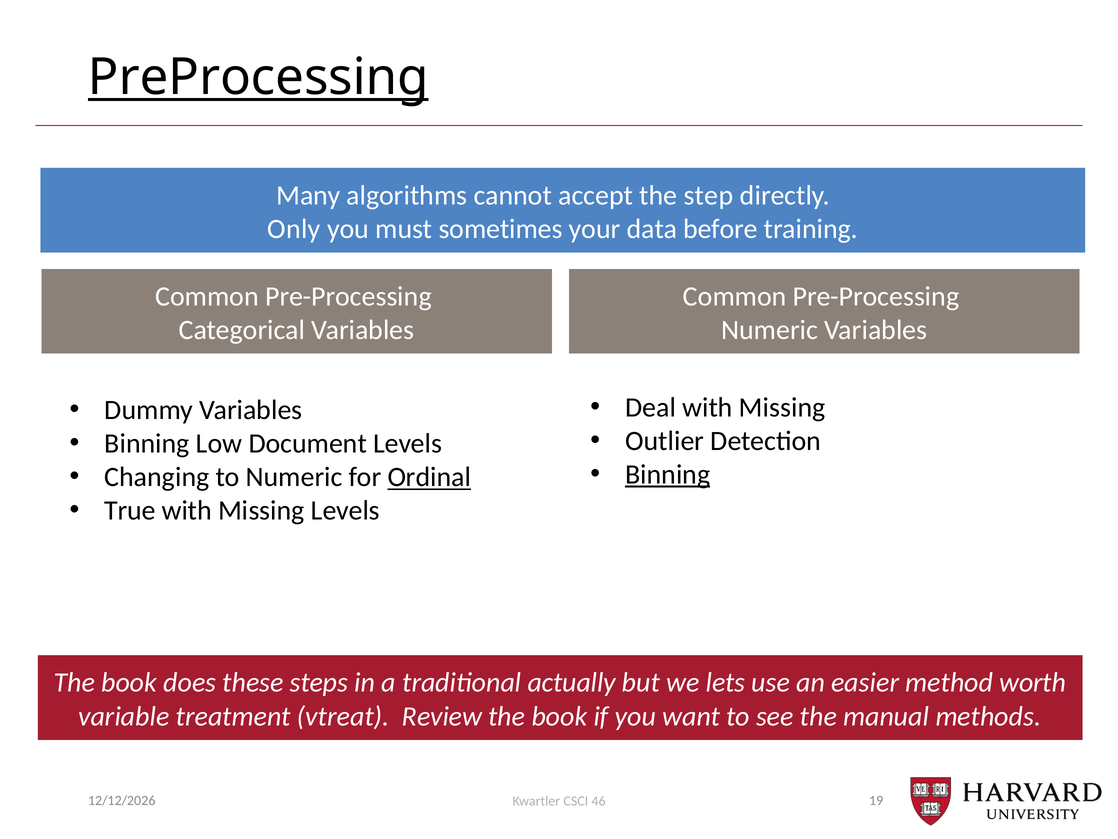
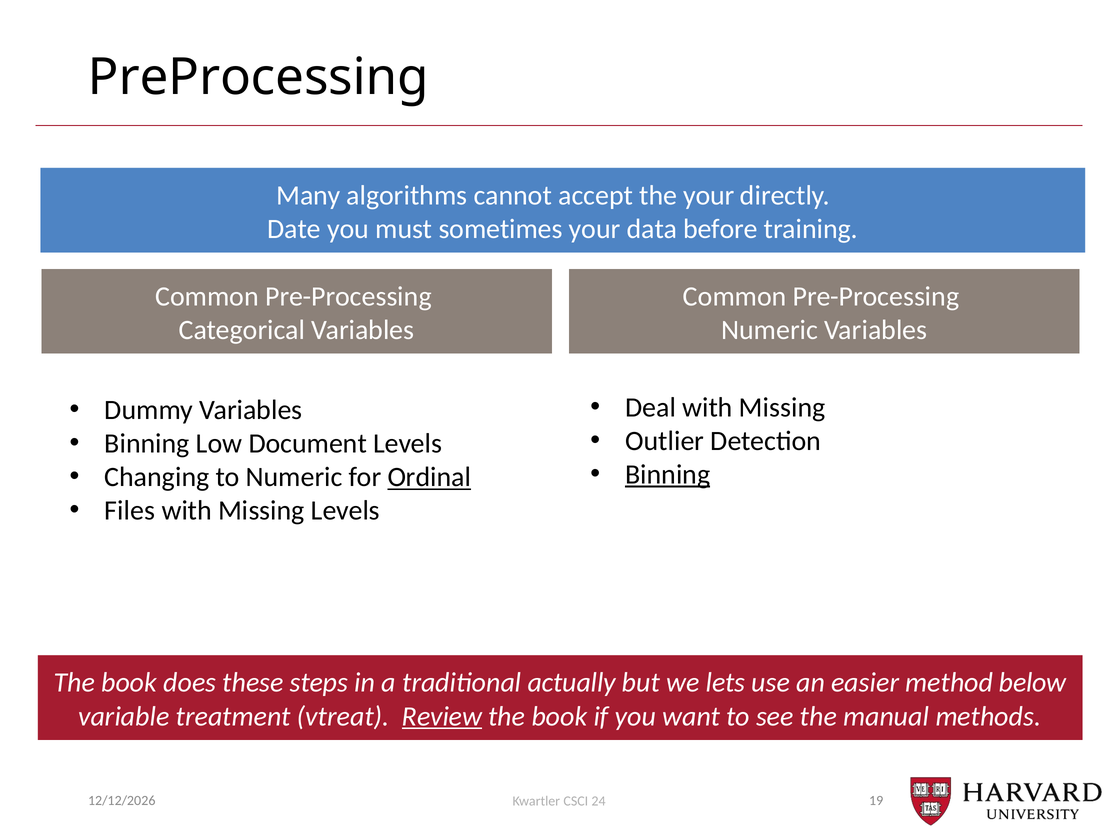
PreProcessing underline: present -> none (258, 78)
the step: step -> your (709, 195)
Only: Only -> Date (294, 229)
True: True -> Files (130, 510)
worth: worth -> below (1033, 682)
Review underline: none -> present (442, 716)
46: 46 -> 24 (599, 800)
